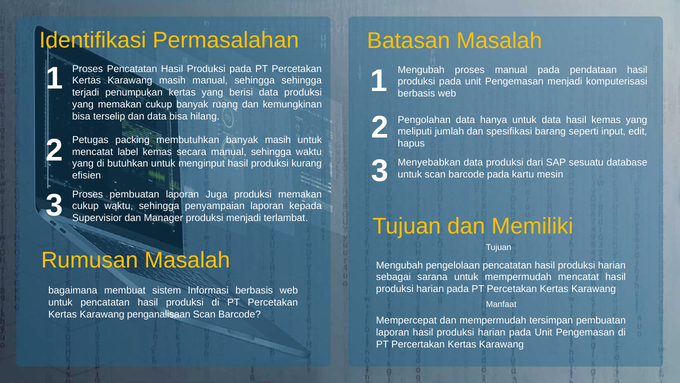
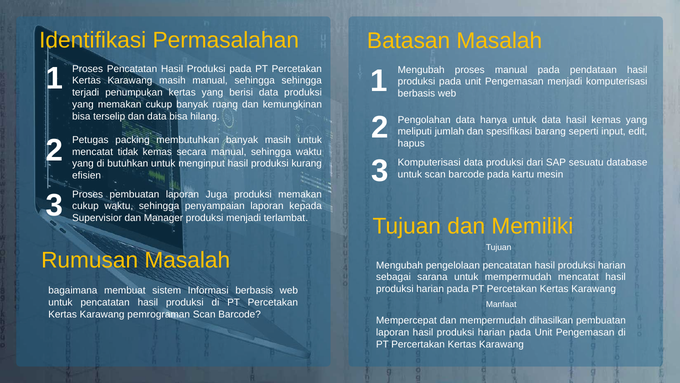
label: label -> tidak (128, 152)
Menyebabkan: Menyebabkan -> Komputerisasi (429, 162)
penganalisaan: penganalisaan -> pemrograman (159, 314)
tersimpan: tersimpan -> dihasilkan (551, 320)
